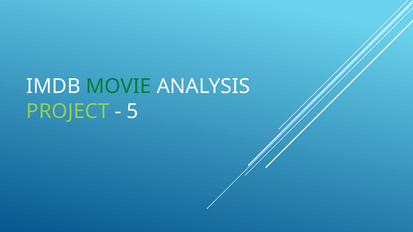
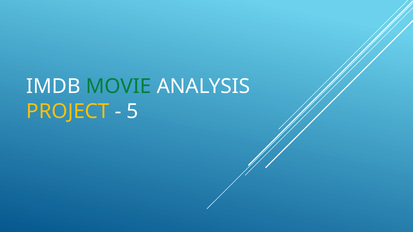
PROJECT colour: light green -> yellow (68, 111)
